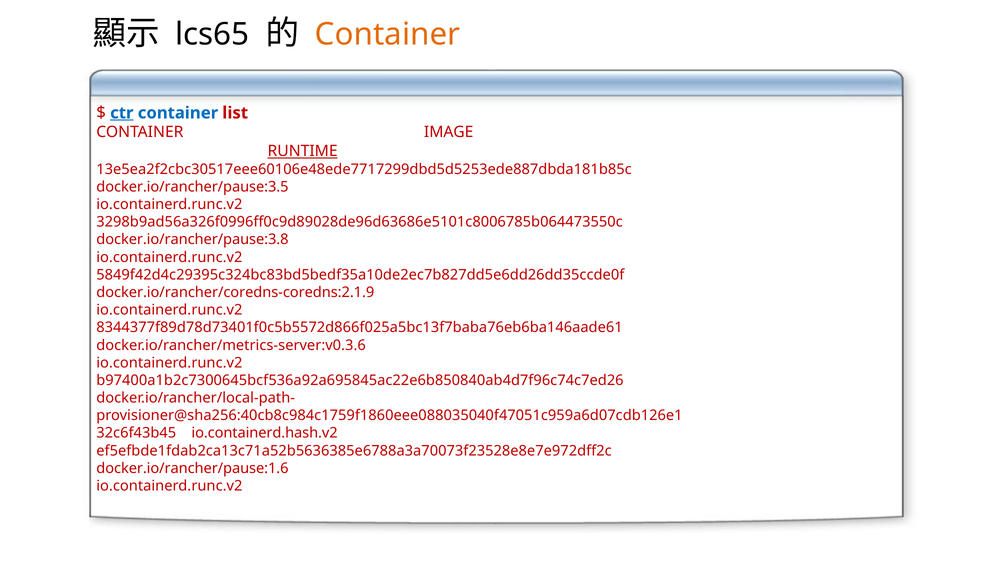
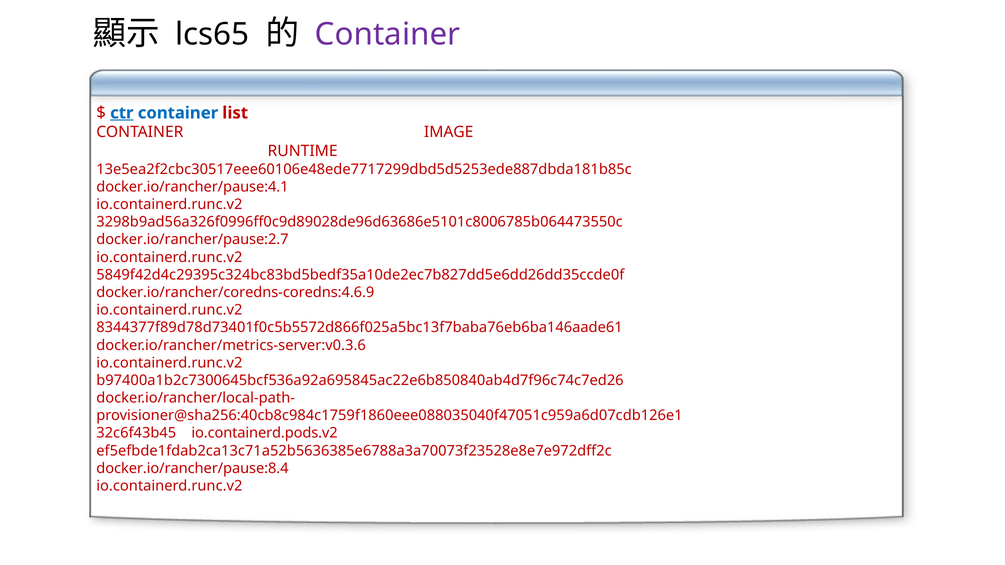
Container colour: orange -> purple (388, 35)
RUNTIME underline: present -> none (303, 151)
docker.io/rancher/pause:3.5: docker.io/rancher/pause:3.5 -> docker.io/rancher/pause:4.1 (192, 187)
docker.io/rancher/pause:3.8: docker.io/rancher/pause:3.8 -> docker.io/rancher/pause:2.7 (192, 240)
docker.io/rancher/coredns-coredns:2.1.9: docker.io/rancher/coredns-coredns:2.1.9 -> docker.io/rancher/coredns-coredns:4.6.9 (235, 293)
io.containerd.hash.v2: io.containerd.hash.v2 -> io.containerd.pods.v2 (265, 433)
docker.io/rancher/pause:1.6: docker.io/rancher/pause:1.6 -> docker.io/rancher/pause:8.4 (192, 469)
